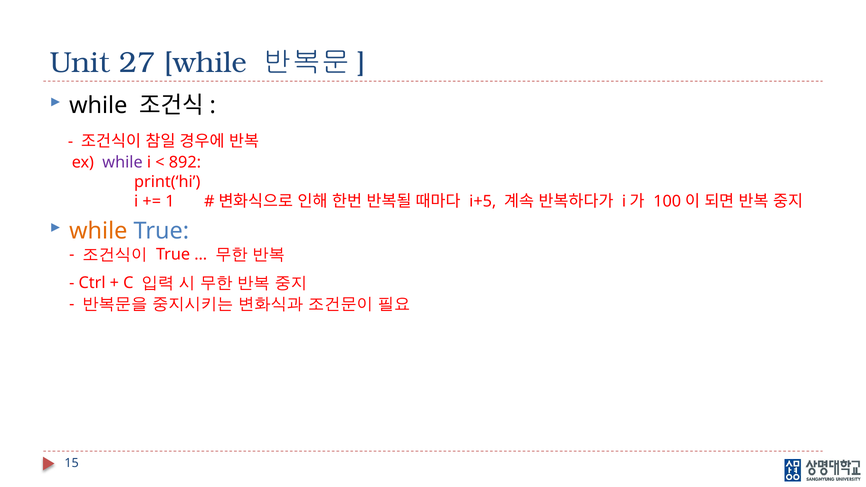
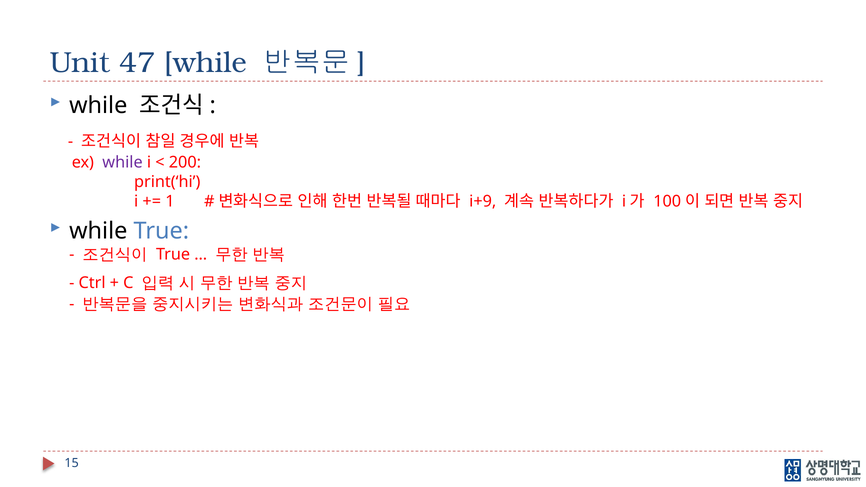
27: 27 -> 47 (137, 63)
892: 892 -> 200 (185, 162)
i+5: i+5 -> i+9 (483, 201)
while colour: orange -> black (98, 231)
